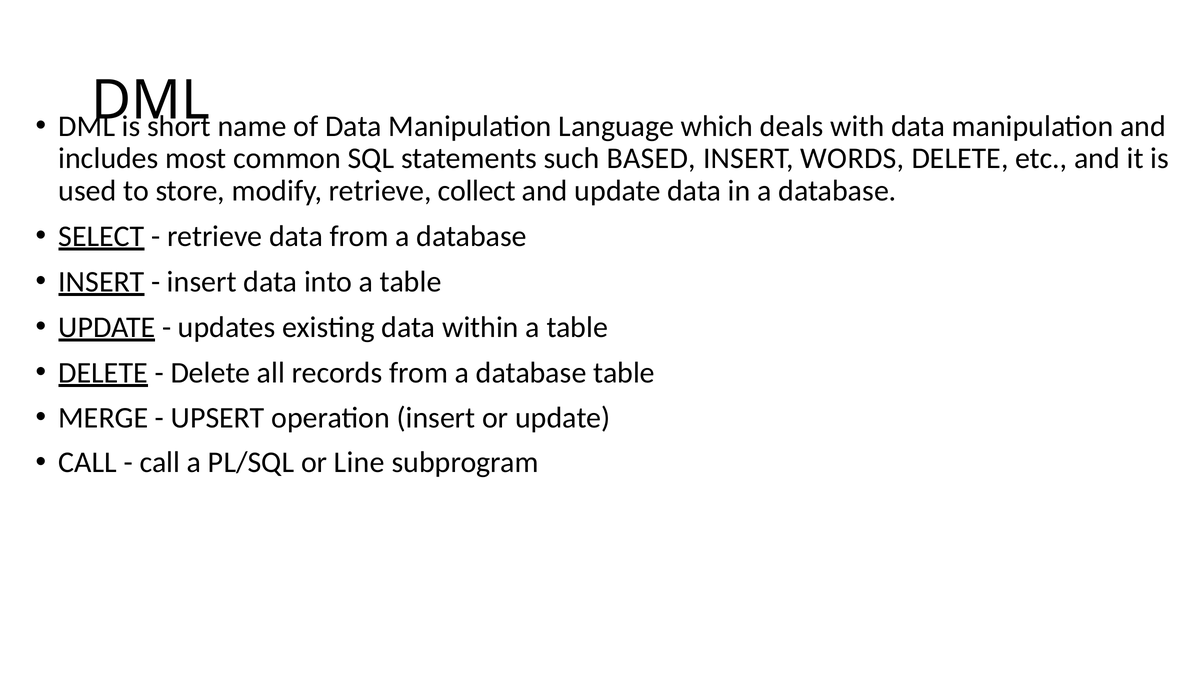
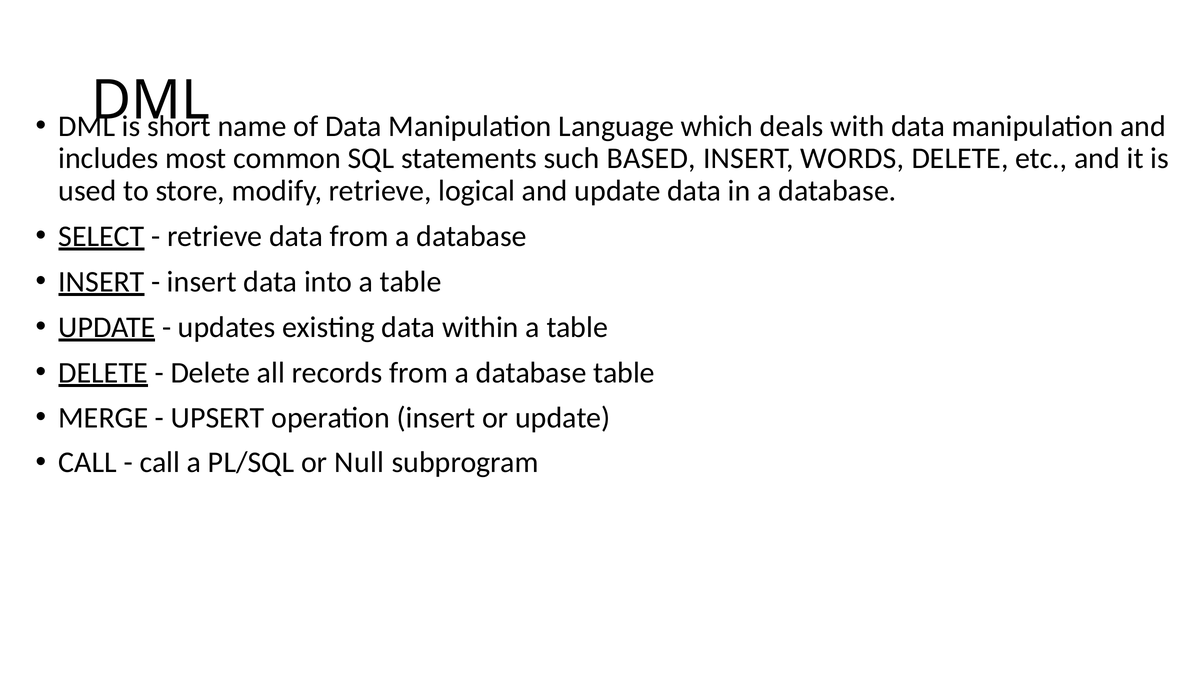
collect: collect -> logical (477, 191)
Line: Line -> Null (359, 462)
